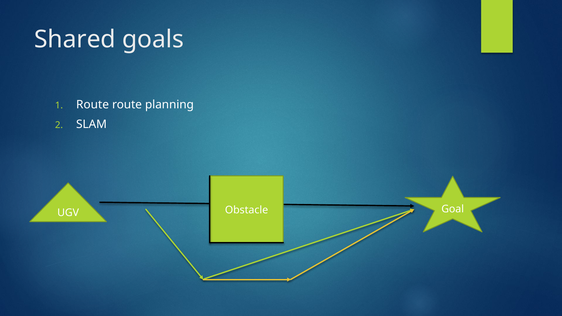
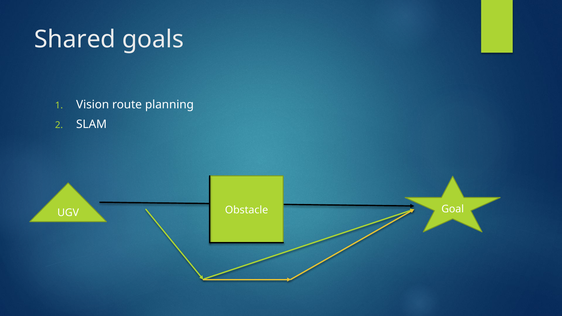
Route: Route -> Vision (93, 105)
